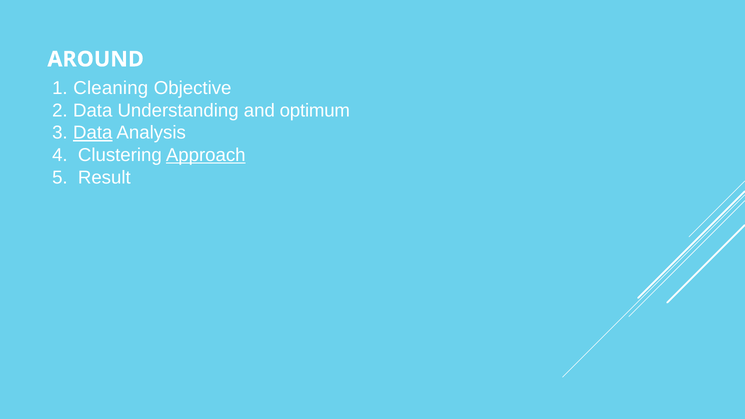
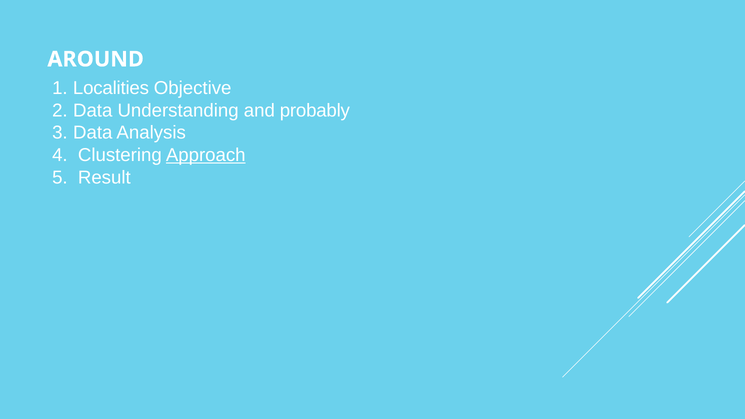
Cleaning: Cleaning -> Localities (111, 88)
optimum: optimum -> probably (315, 110)
Data underline: present -> none (93, 133)
